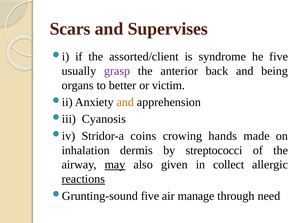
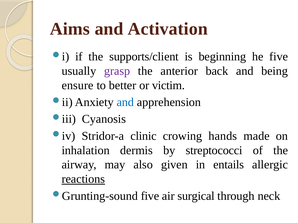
Scars: Scars -> Aims (70, 29)
Supervises: Supervises -> Activation (168, 29)
assorted/client: assorted/client -> supports/client (144, 57)
syndrome: syndrome -> beginning (222, 57)
organs: organs -> ensure (78, 86)
and colour: orange -> blue (125, 102)
coins: coins -> clinic (144, 136)
may underline: present -> none (115, 165)
collect: collect -> entails (229, 165)
manage: manage -> surgical (196, 196)
need: need -> neck (269, 196)
